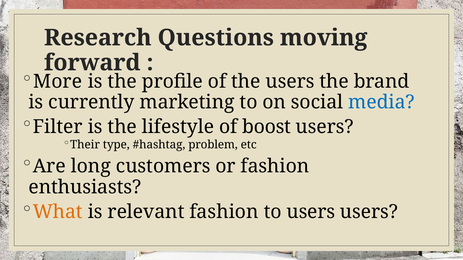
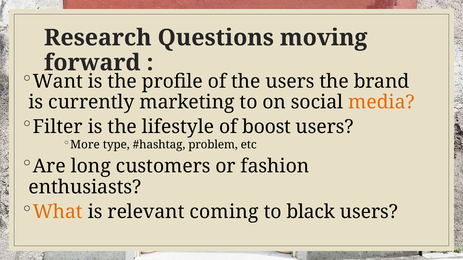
More: More -> Want (58, 82)
media colour: blue -> orange (381, 102)
Their: Their -> More (85, 145)
relevant fashion: fashion -> coming (224, 212)
to users: users -> black (311, 212)
